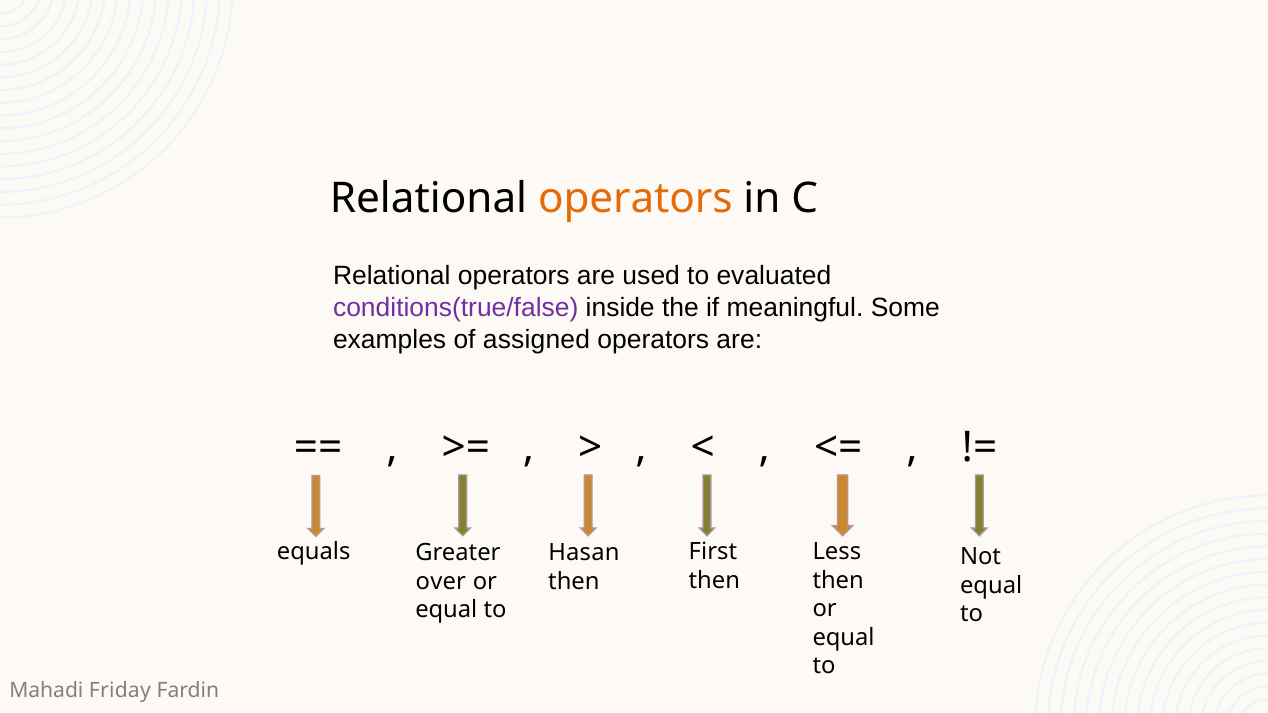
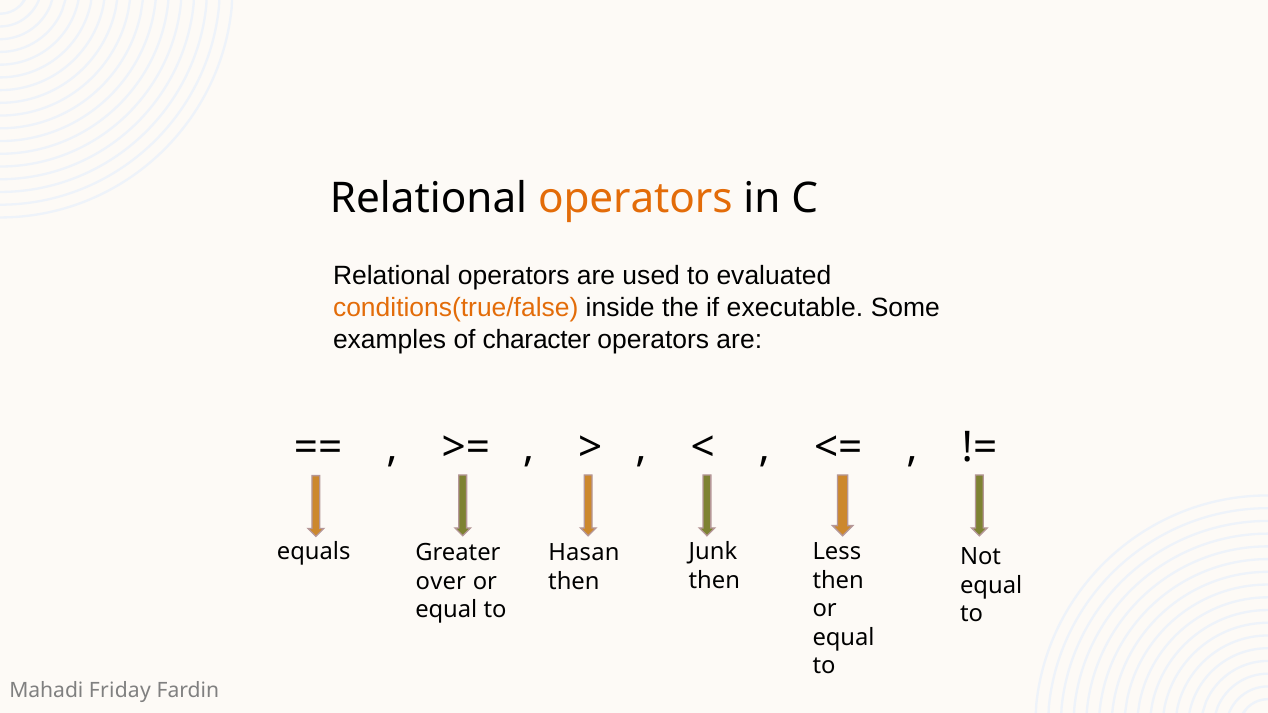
conditions(true/false colour: purple -> orange (456, 308)
meaningful: meaningful -> executable (795, 308)
assigned: assigned -> character (537, 340)
First: First -> Junk (713, 552)
